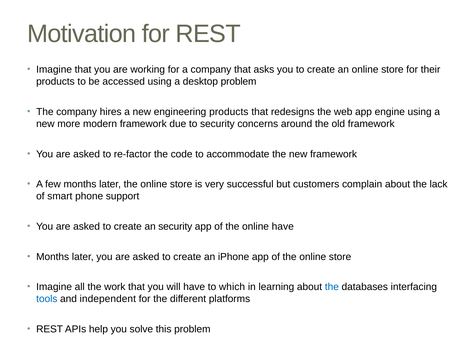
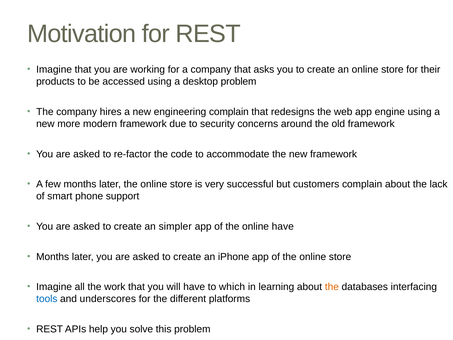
engineering products: products -> complain (229, 112)
an security: security -> simpler (175, 226)
the colour: blue -> orange (332, 287)
independent: independent -> underscores (108, 299)
